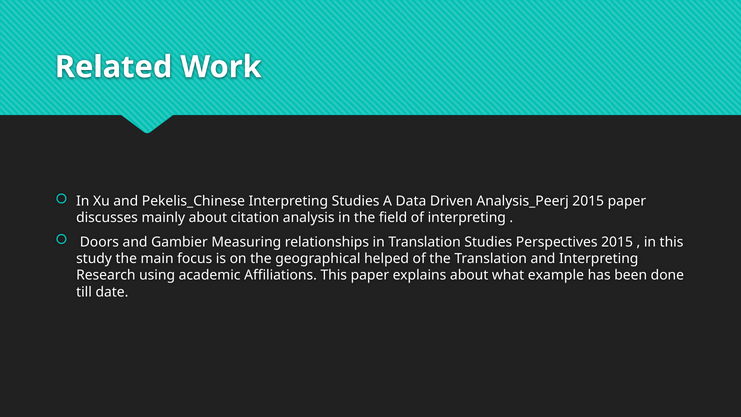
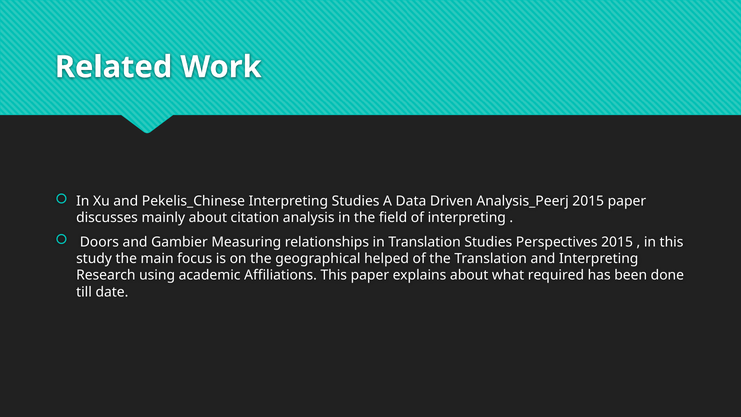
example: example -> required (556, 275)
